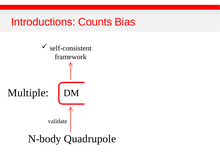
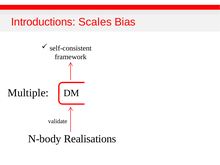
Counts: Counts -> Scales (95, 22)
Quadrupole: Quadrupole -> Realisations (90, 139)
